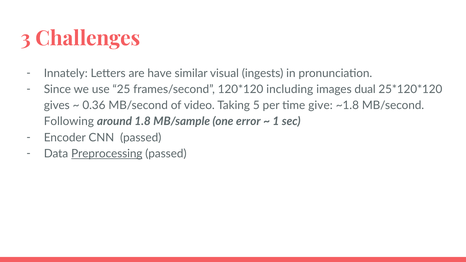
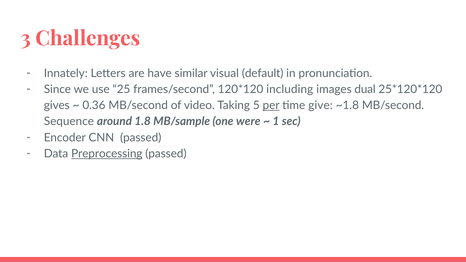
ingests: ingests -> default (263, 73)
per underline: none -> present (271, 105)
Following: Following -> Sequence (69, 121)
error: error -> were (248, 121)
